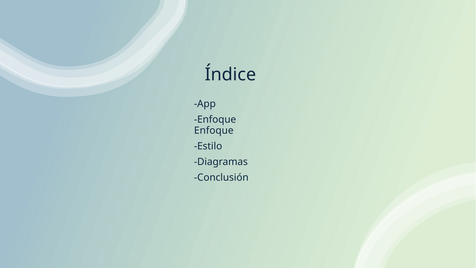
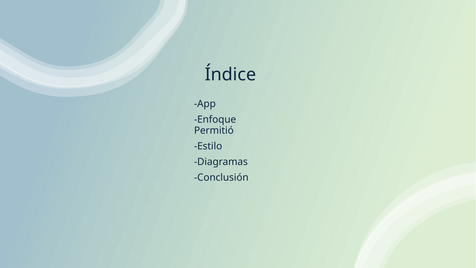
Enfoque: Enfoque -> Permitió (214, 130)
